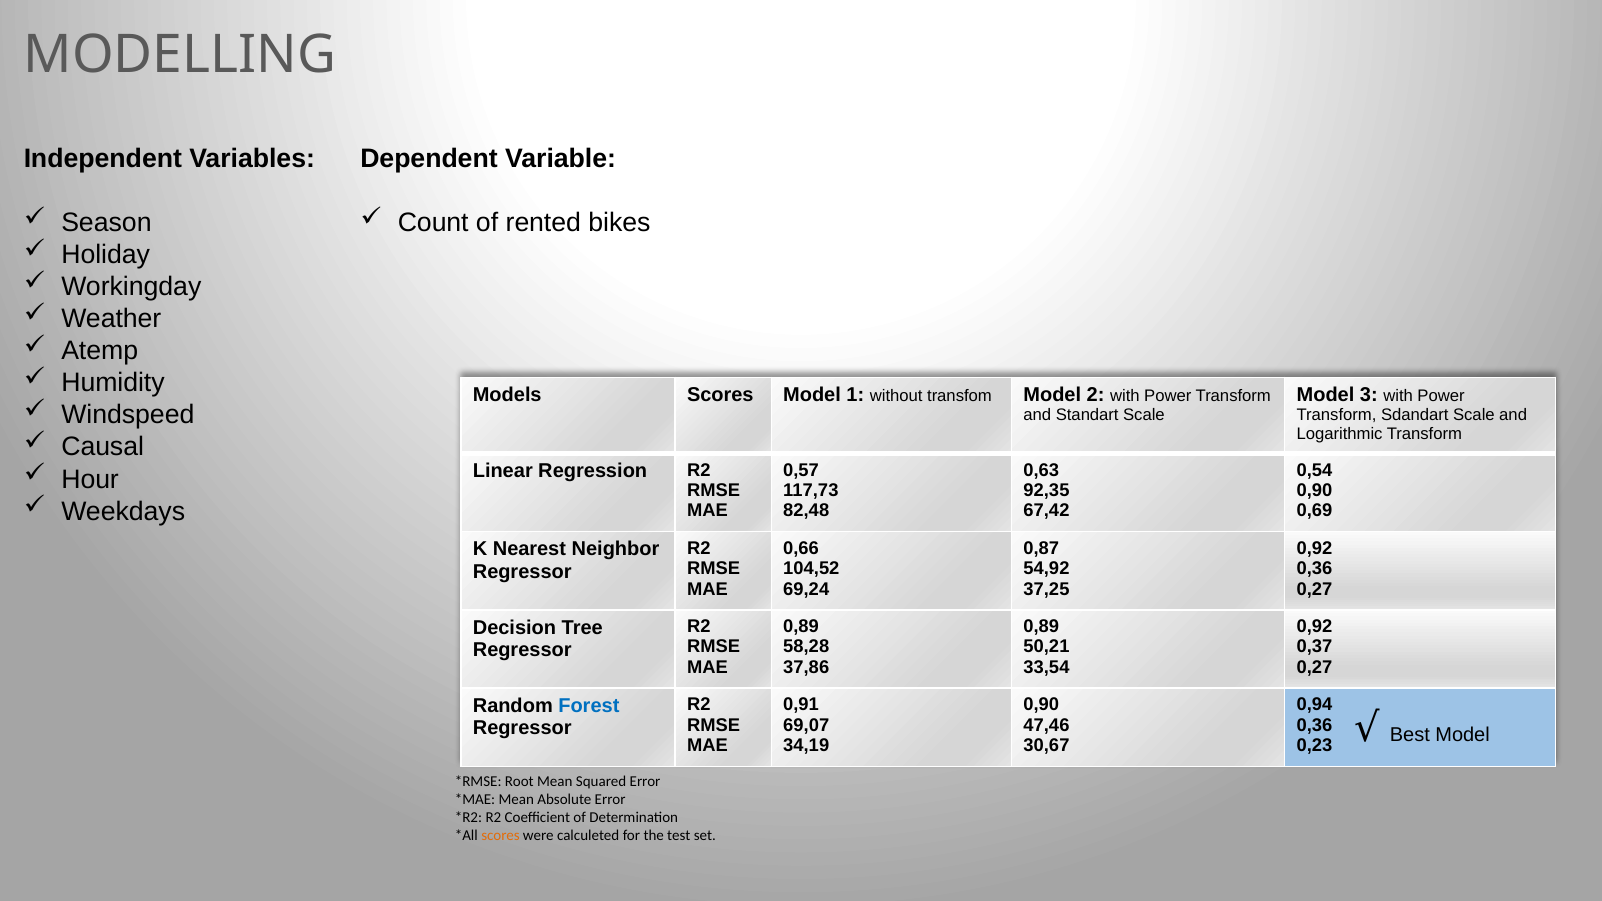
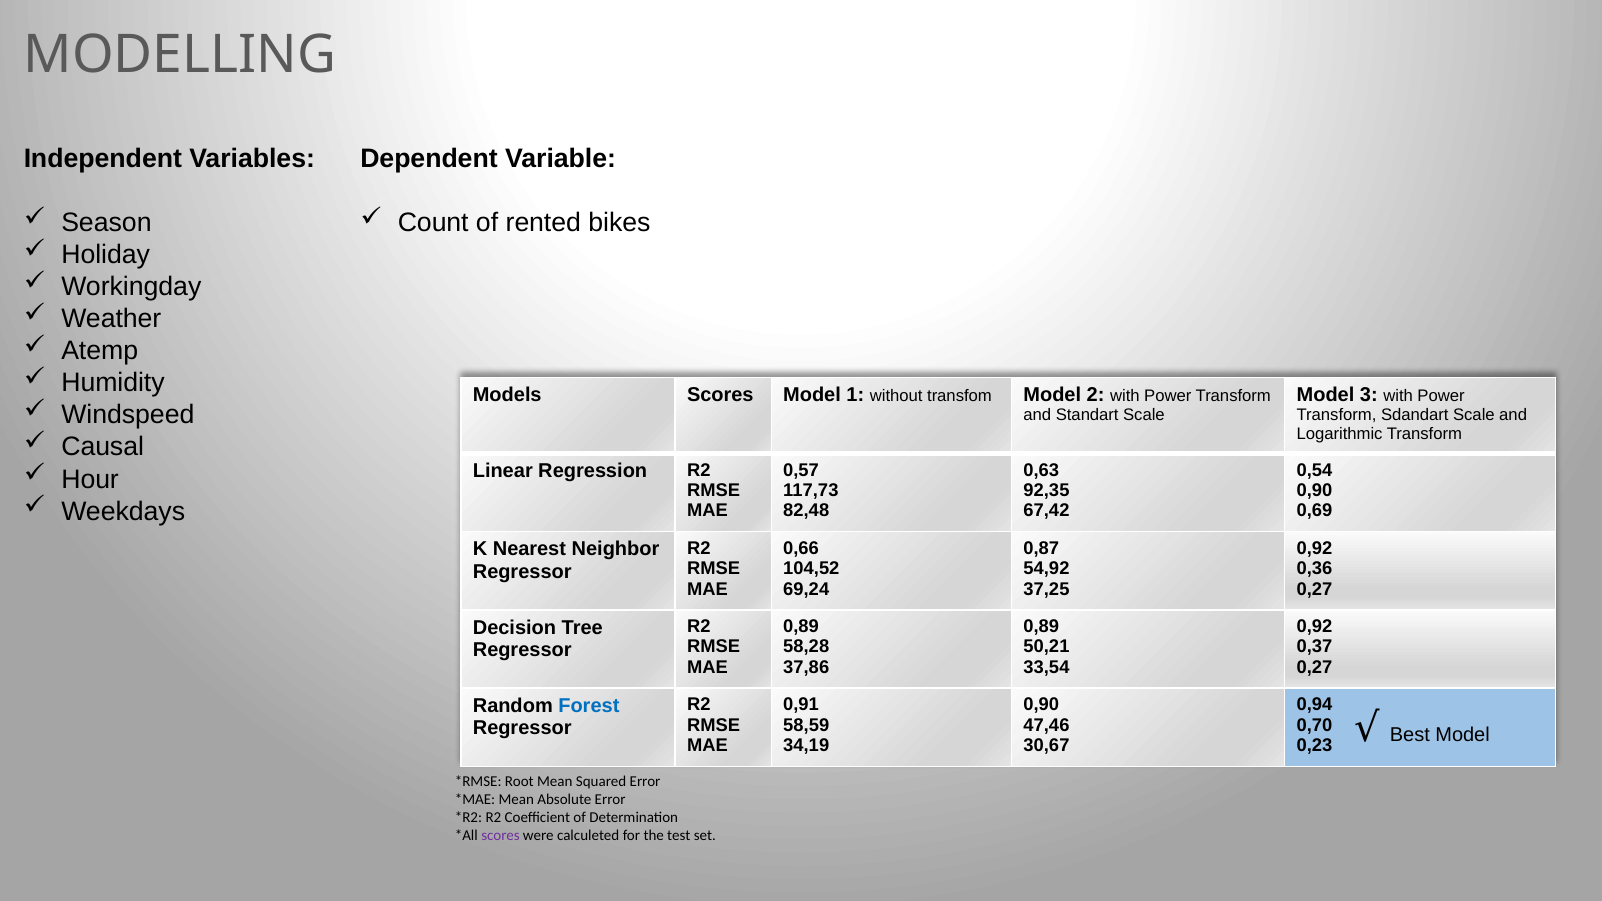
69,07: 69,07 -> 58,59 (806, 725)
0,36: 0,36 -> 0,70 (1315, 725)
scores colour: orange -> purple (501, 836)
